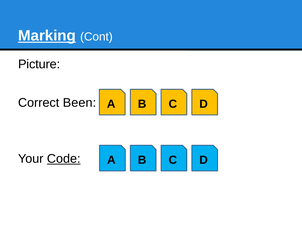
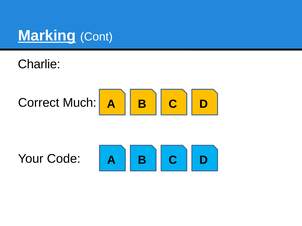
Picture: Picture -> Charlie (39, 64)
Been: Been -> Much (80, 103)
Code underline: present -> none (64, 159)
